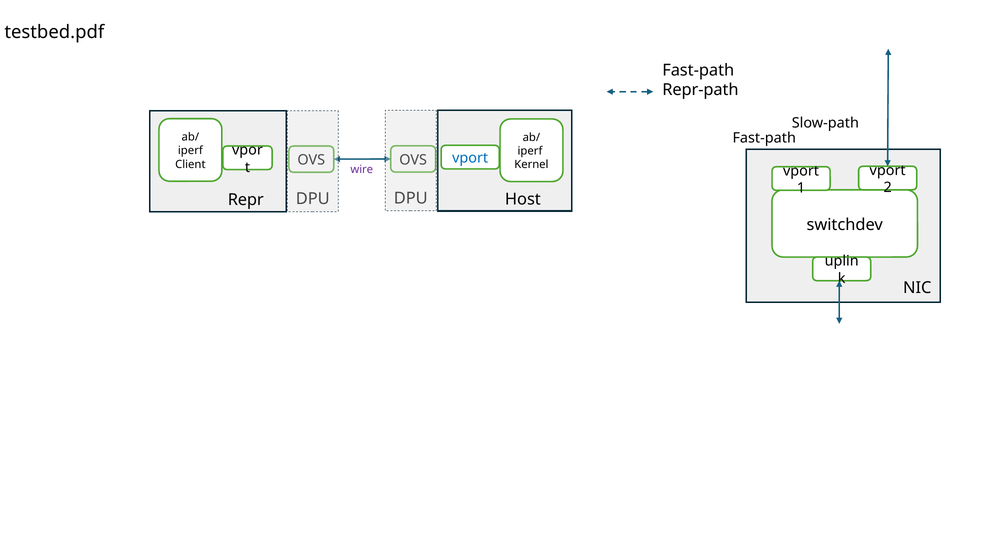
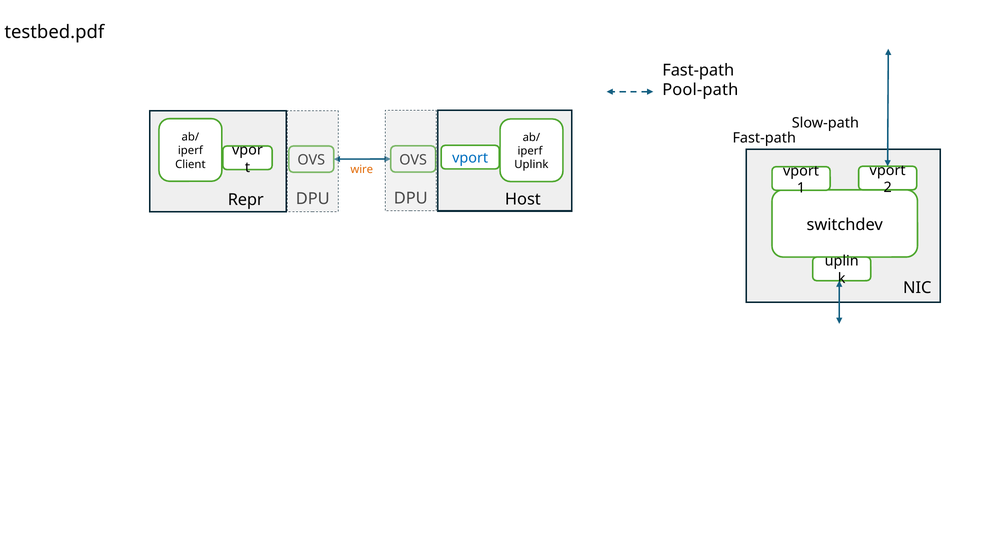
Repr-path: Repr-path -> Pool-path (700, 90)
Kernel: Kernel -> Uplink (531, 165)
wire colour: purple -> orange (362, 170)
